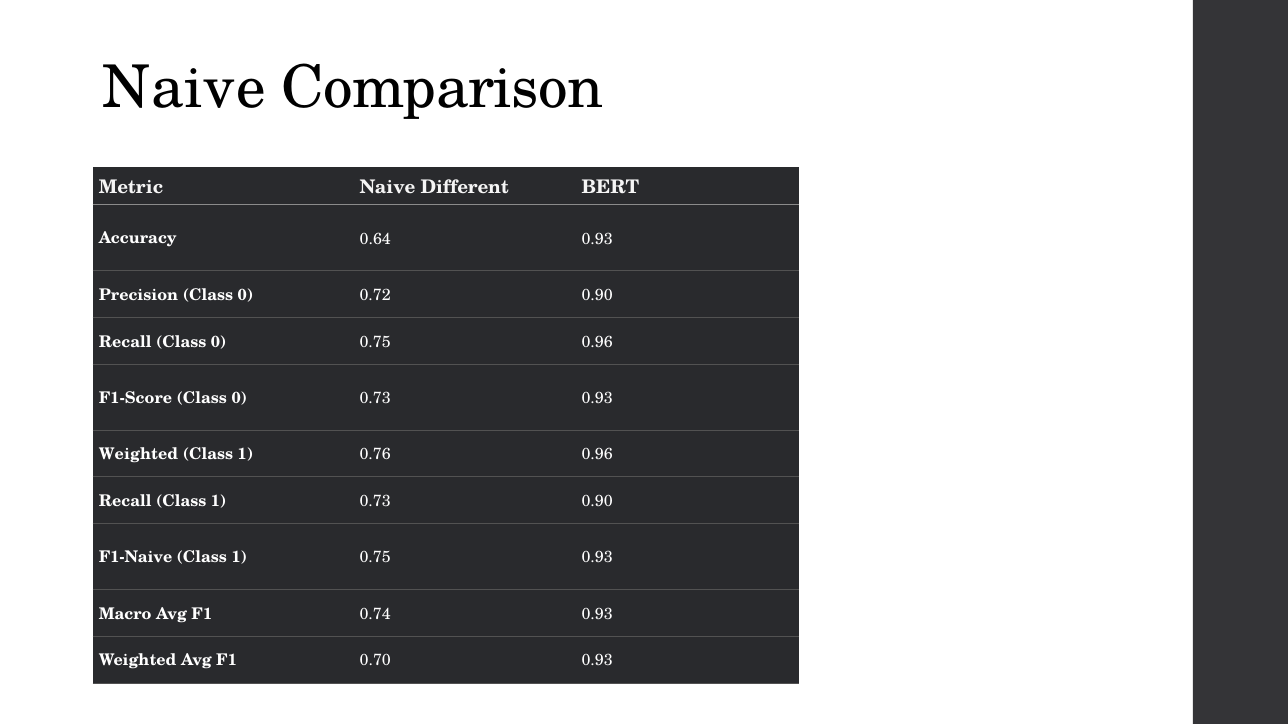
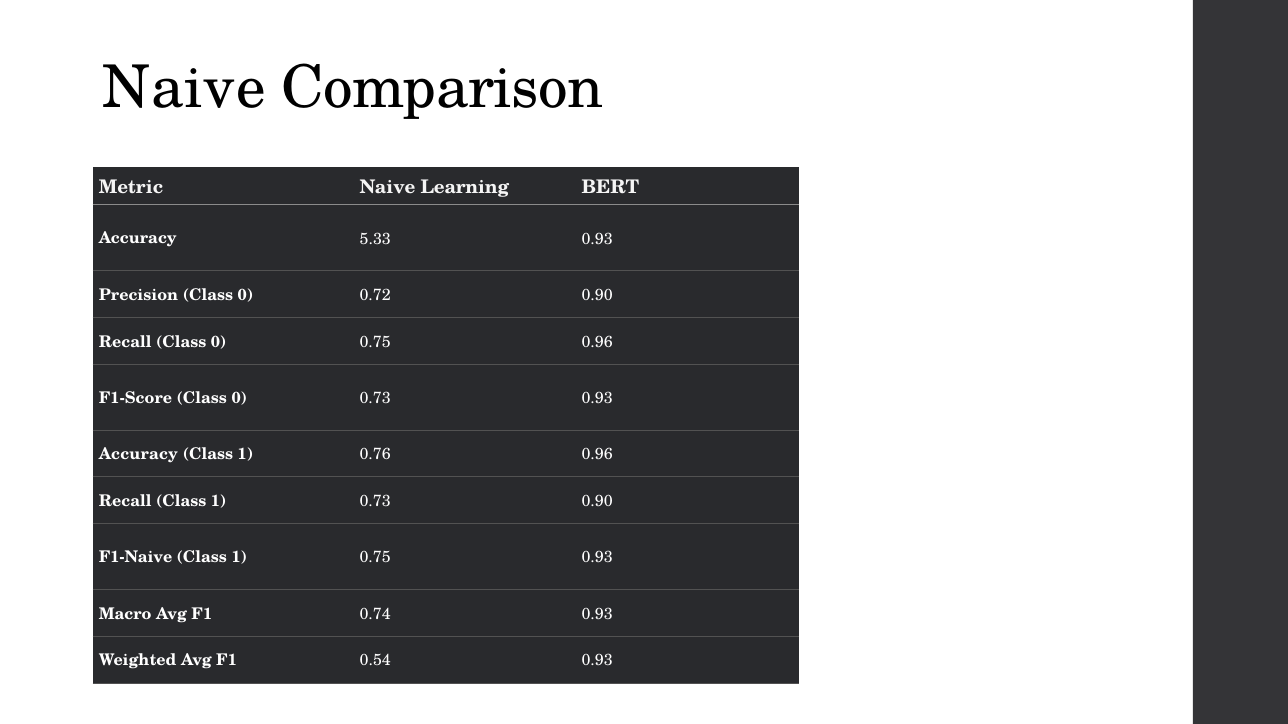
Different: Different -> Learning (465, 187)
0.64: 0.64 -> 5.33 (375, 239)
Weighted: Weighted -> Accuracy (138, 455)
0.70: 0.70 -> 0.54 (375, 661)
